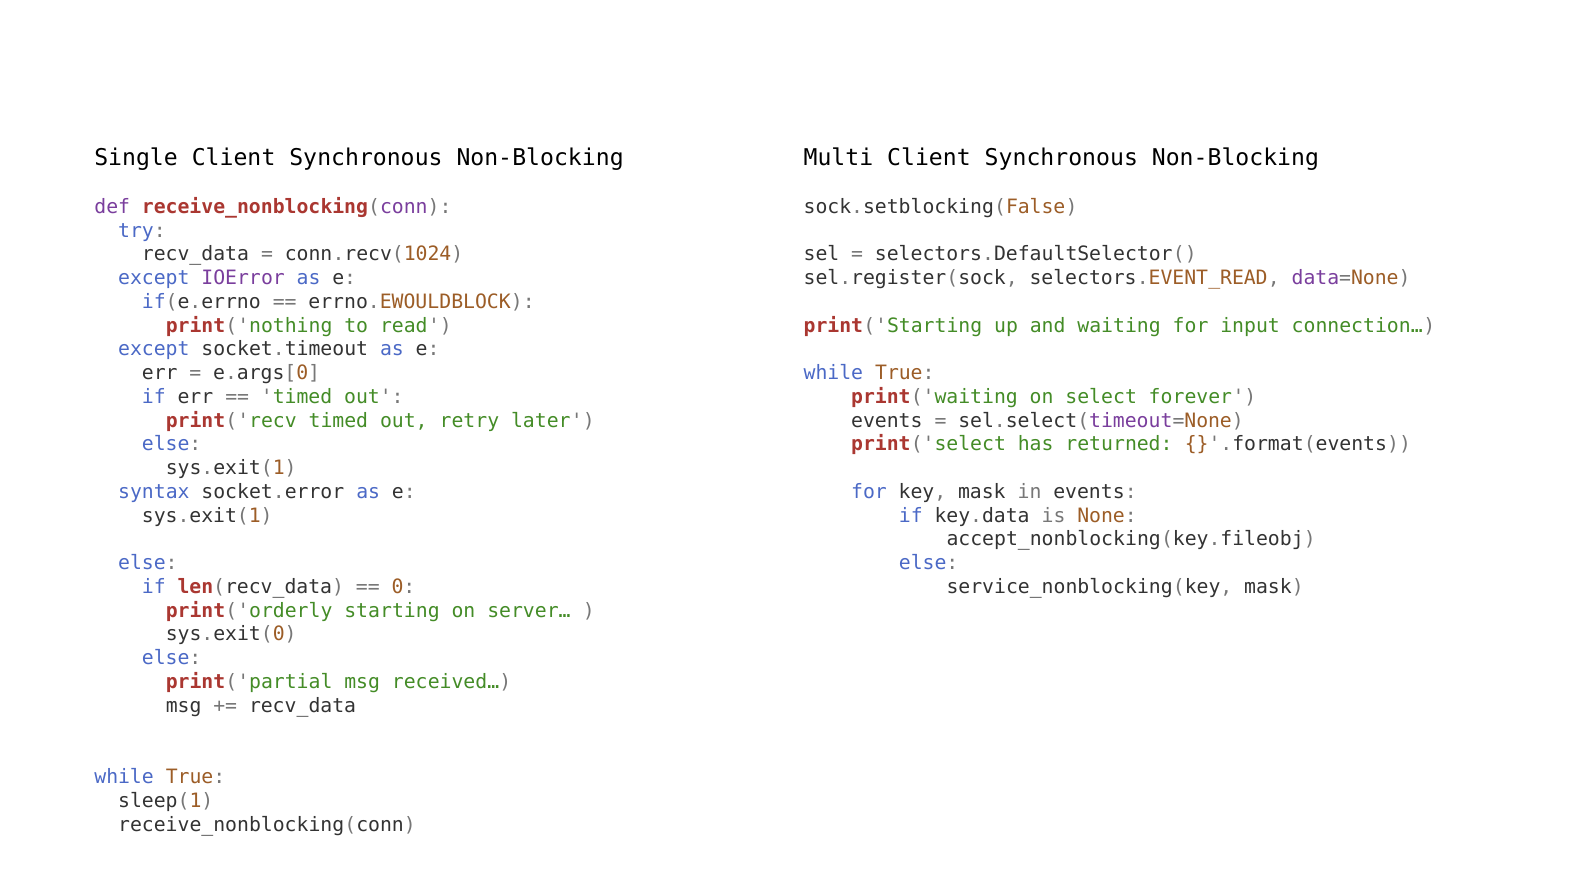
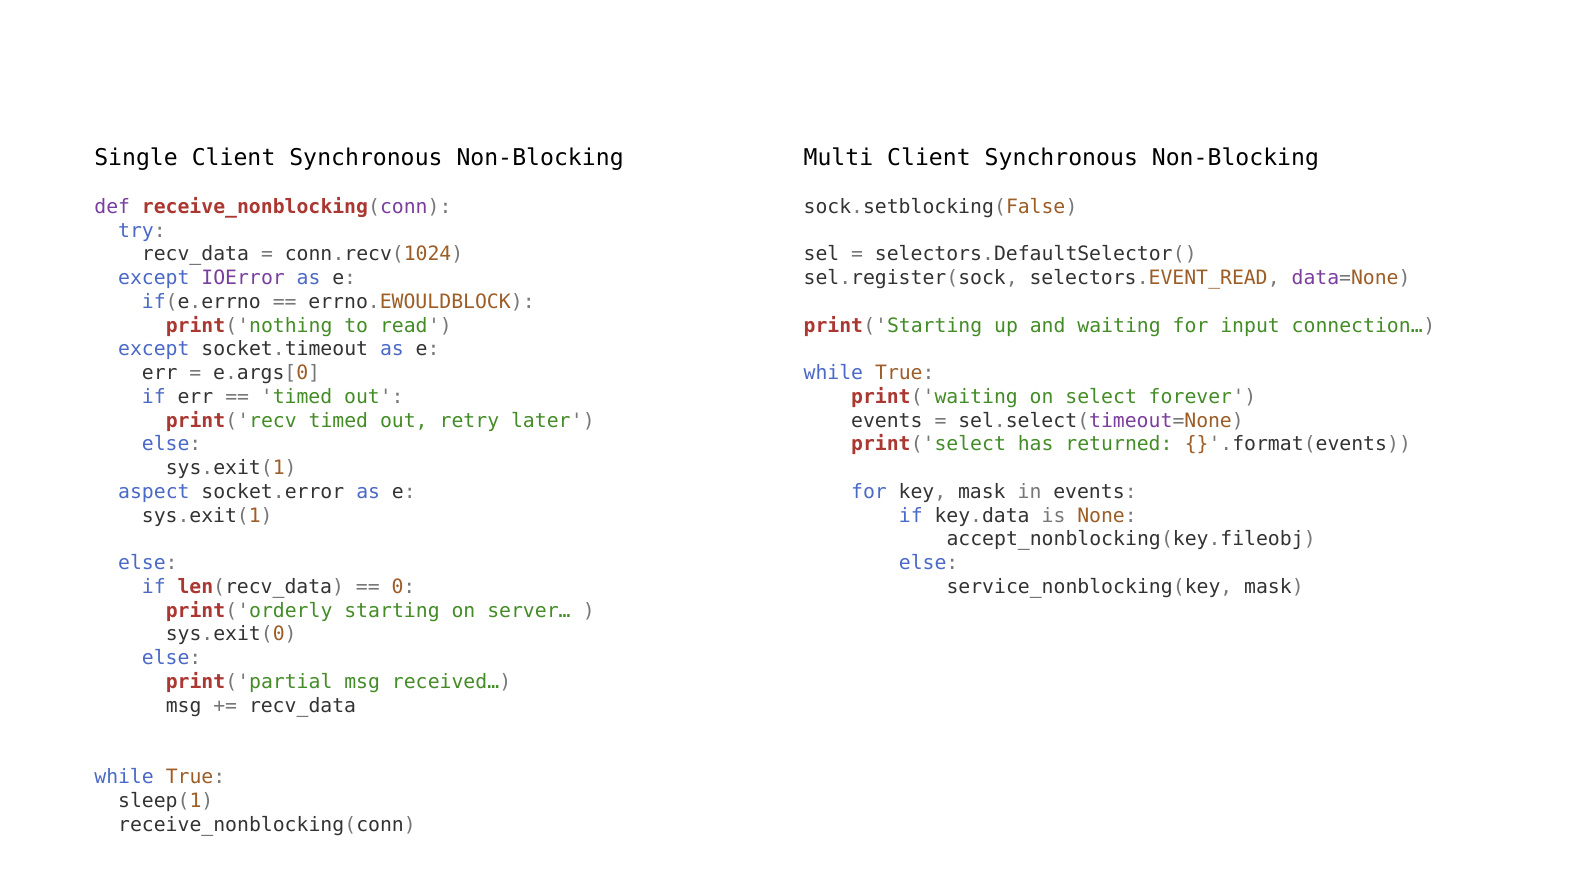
syntax: syntax -> aspect (154, 492)
